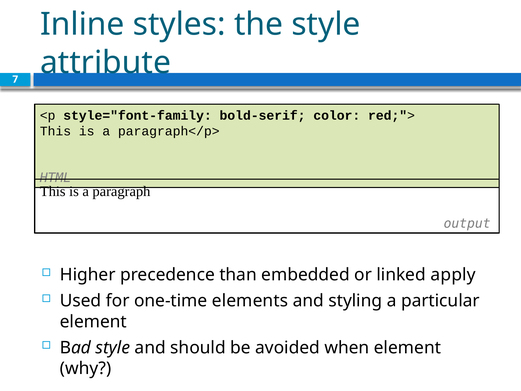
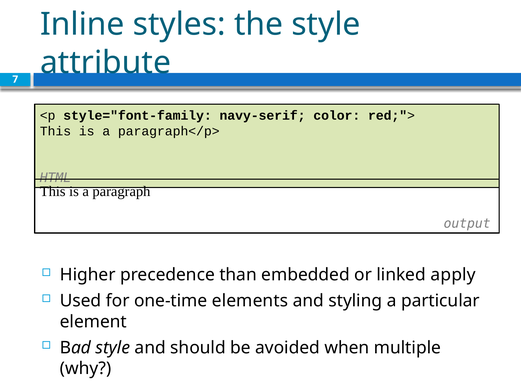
bold-serif: bold-serif -> navy-serif (263, 115)
when element: element -> multiple (407, 347)
